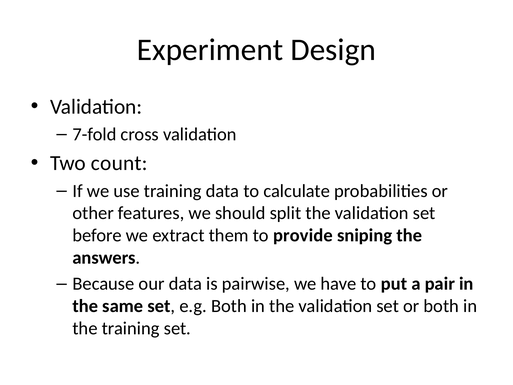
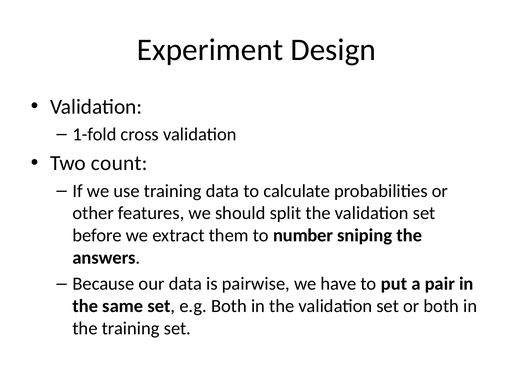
7-fold: 7-fold -> 1-fold (94, 134)
provide: provide -> number (303, 235)
